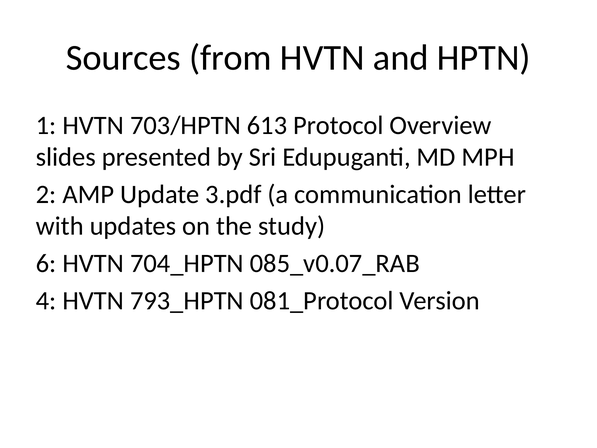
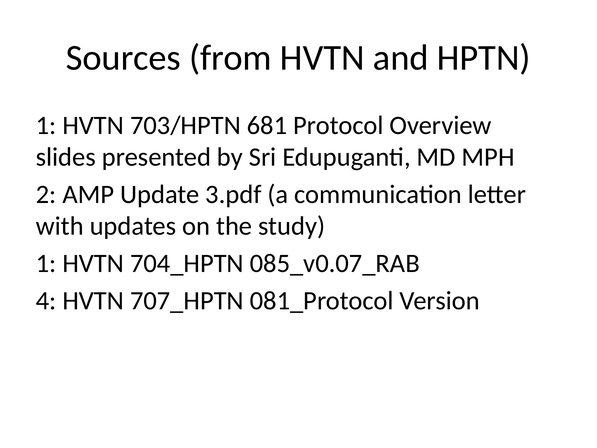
613: 613 -> 681 (267, 125)
6: 6 -> 1 (46, 263)
793_HPTN: 793_HPTN -> 707_HPTN (187, 300)
